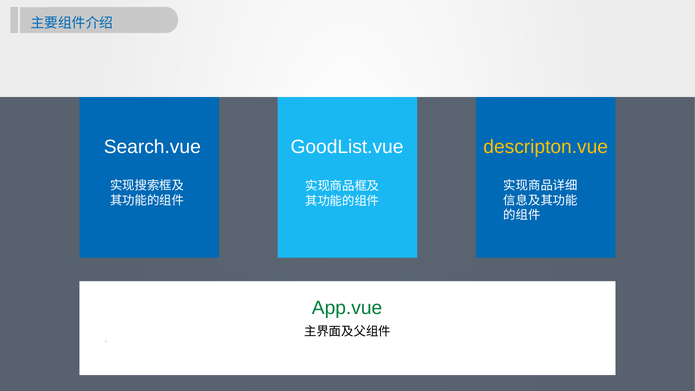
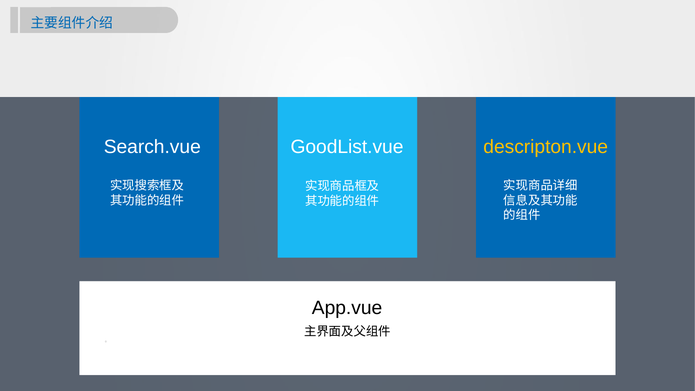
App.vue colour: green -> black (347, 308)
